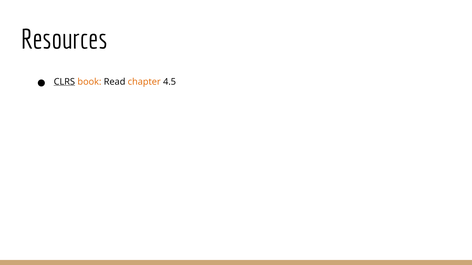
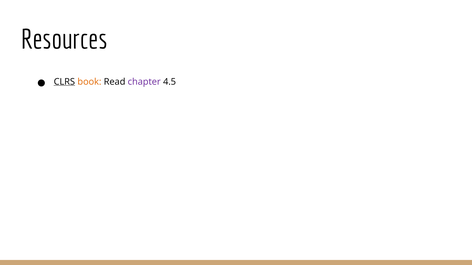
chapter colour: orange -> purple (144, 82)
